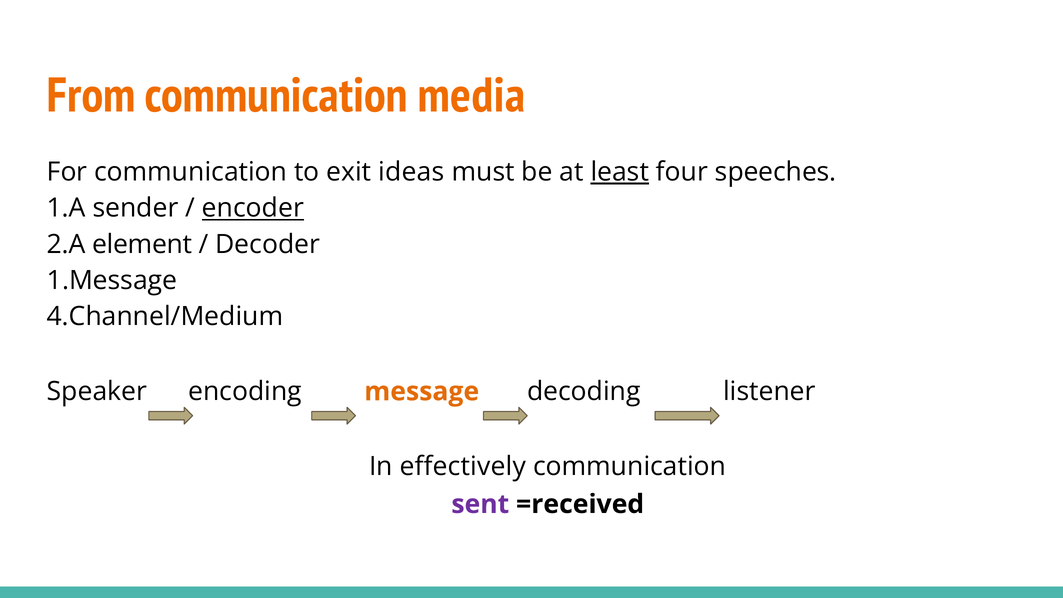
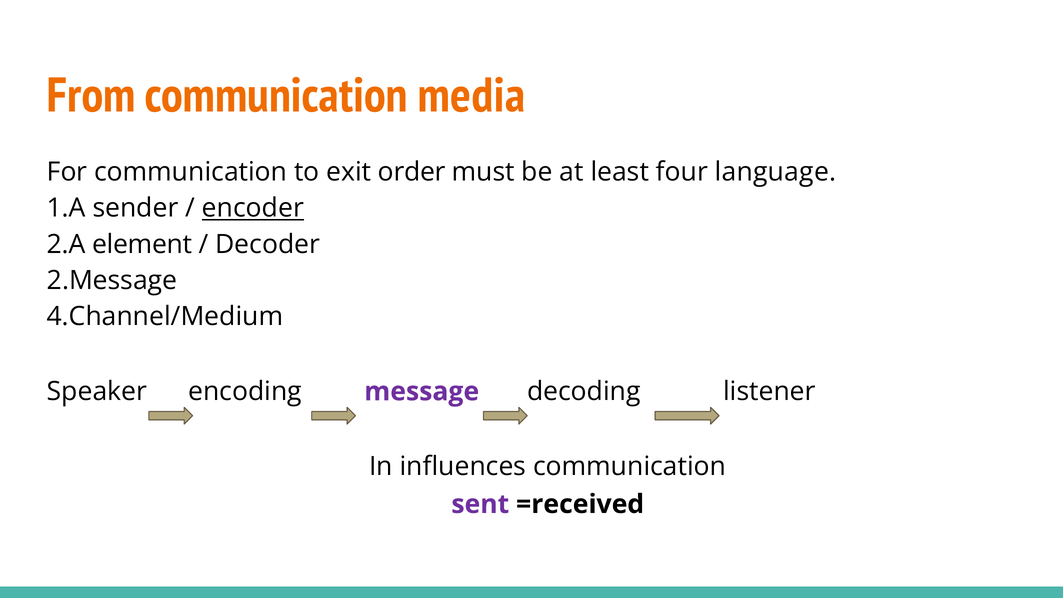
ideas: ideas -> order (412, 172)
least underline: present -> none (620, 172)
speeches: speeches -> language (776, 172)
1.Message: 1.Message -> 2.Message (112, 280)
message colour: orange -> purple (422, 391)
effectively: effectively -> influences (463, 467)
